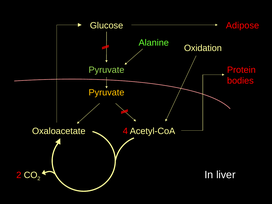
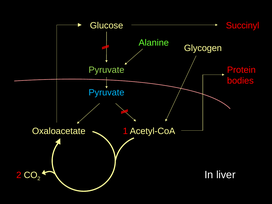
Adipose: Adipose -> Succinyl (243, 26)
Oxidation: Oxidation -> Glycogen (203, 48)
Pyruvate colour: yellow -> light blue (106, 93)
4: 4 -> 1 (125, 131)
